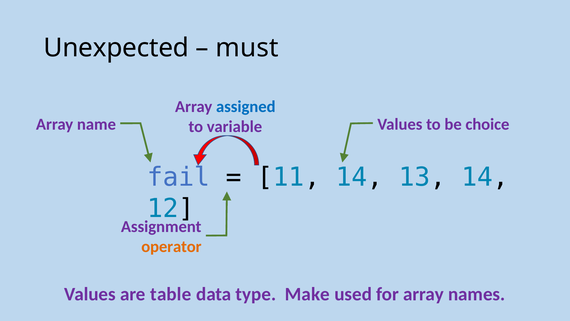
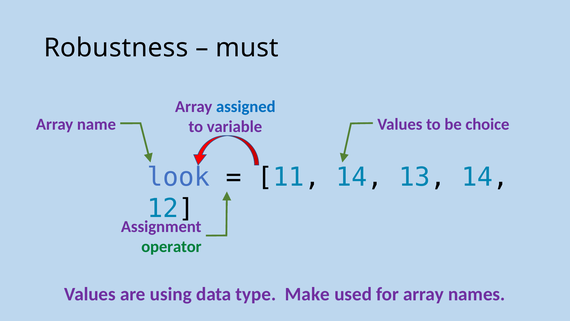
Unexpected: Unexpected -> Robustness (116, 48)
fail: fail -> look (179, 177)
operator colour: orange -> green (171, 246)
table: table -> using (171, 294)
